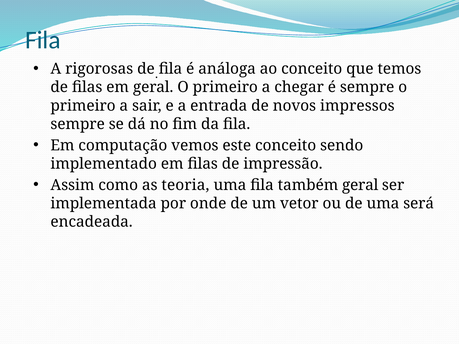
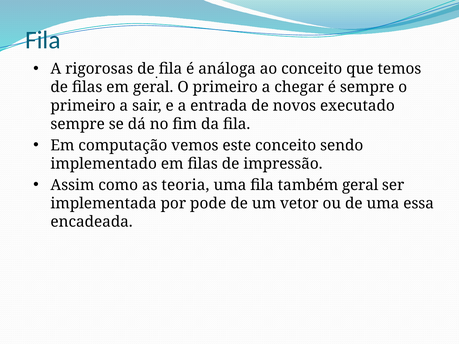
impressos: impressos -> executado (357, 106)
onde: onde -> pode (208, 204)
será: será -> essa (419, 204)
